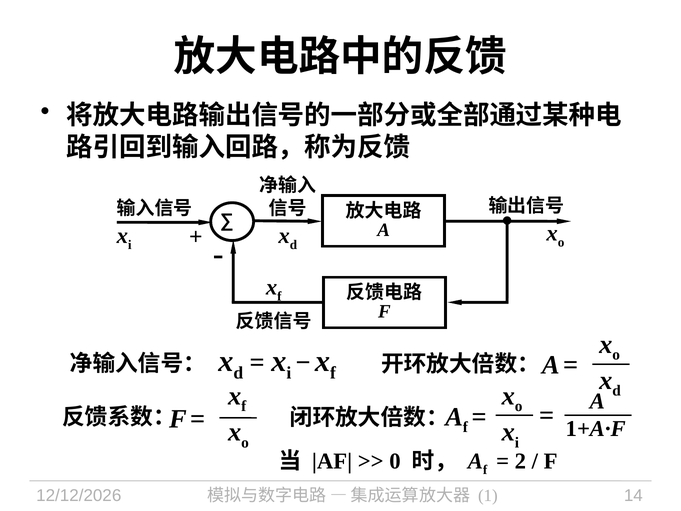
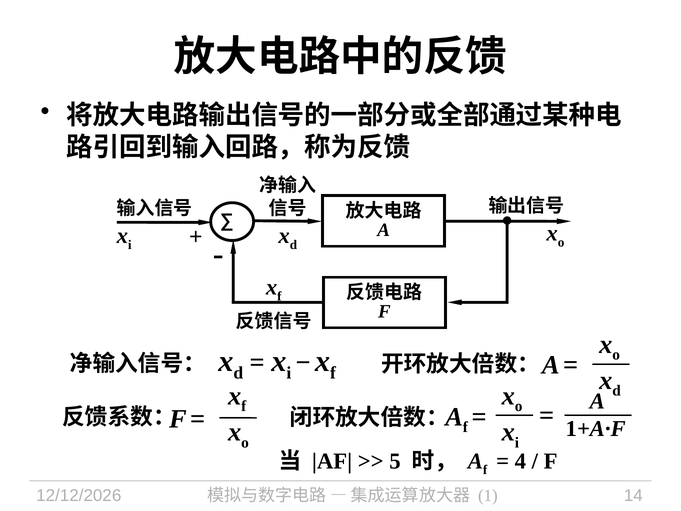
0: 0 -> 5 (395, 461)
2: 2 -> 4 (520, 461)
